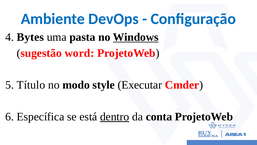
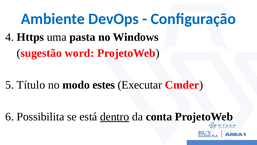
Bytes: Bytes -> Https (30, 37)
Windows underline: present -> none (136, 37)
style: style -> estes (104, 85)
Específica: Específica -> Possibilita (41, 116)
